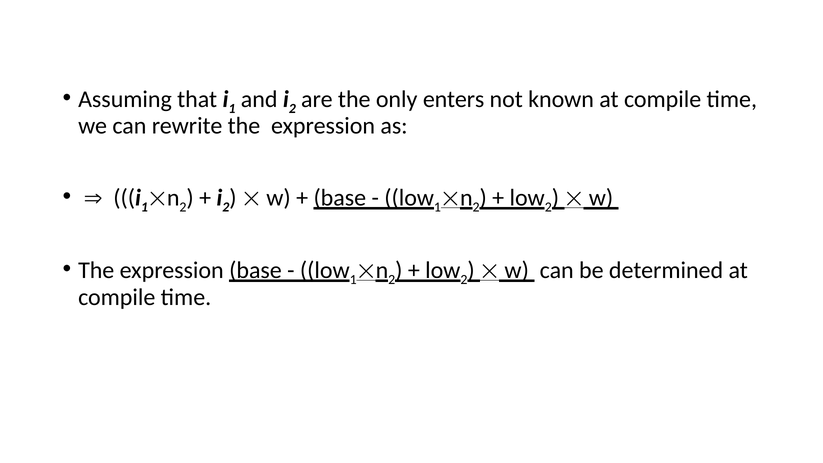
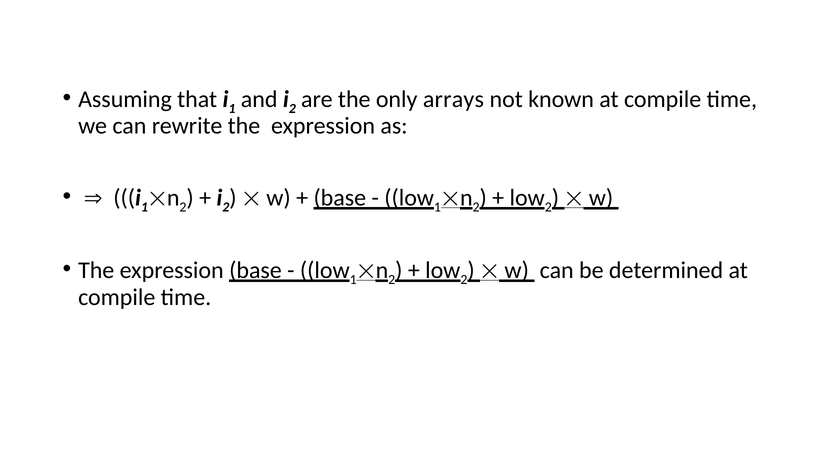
enters: enters -> arrays (453, 99)
